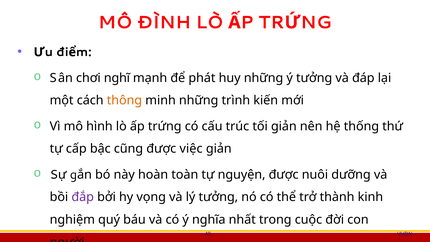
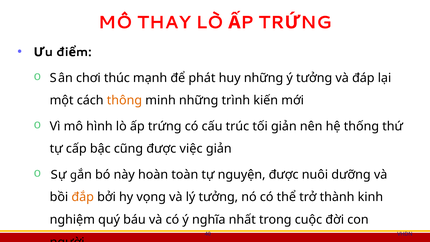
ĐÌNH: ĐÌNH -> THAY (164, 22)
nghĩ: nghĩ -> thúc (117, 78)
đắp colour: purple -> orange (83, 197)
